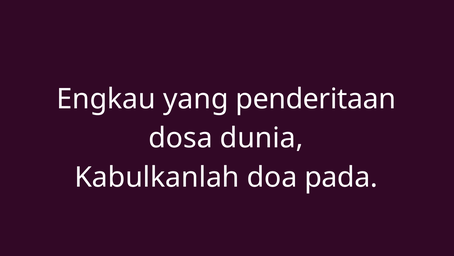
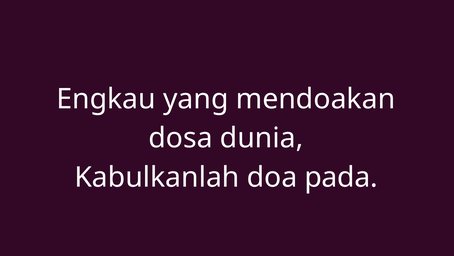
penderitaan: penderitaan -> mendoakan (316, 99)
